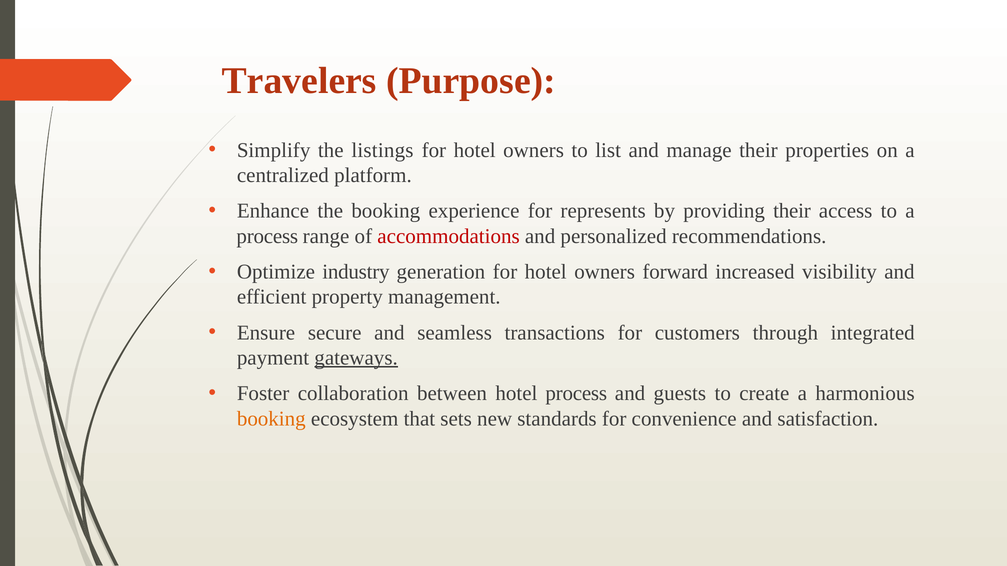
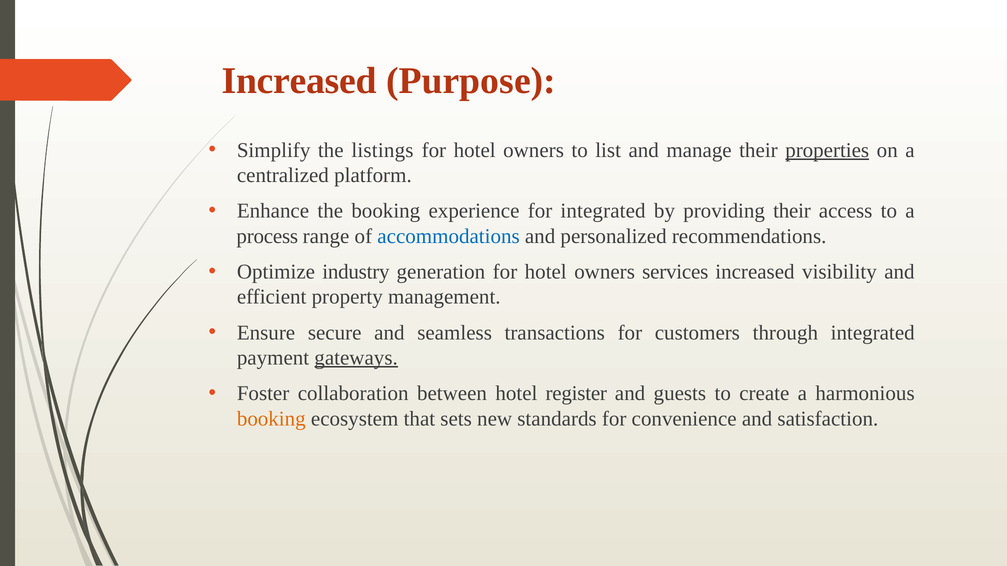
Travelers: Travelers -> Increased (299, 81)
properties underline: none -> present (827, 150)
for represents: represents -> integrated (603, 211)
accommodations colour: red -> blue (449, 236)
forward: forward -> services (675, 272)
hotel process: process -> register (576, 394)
